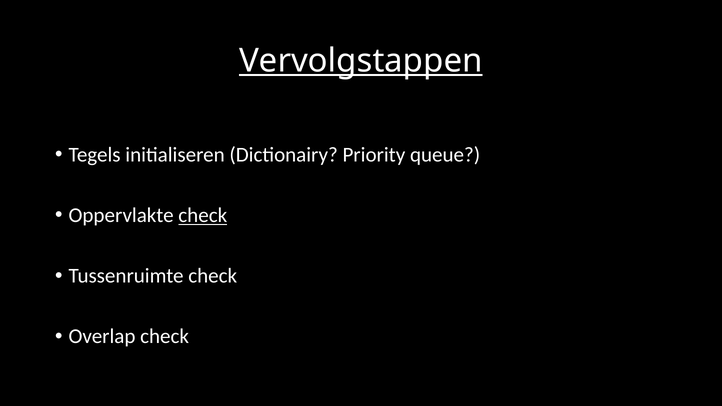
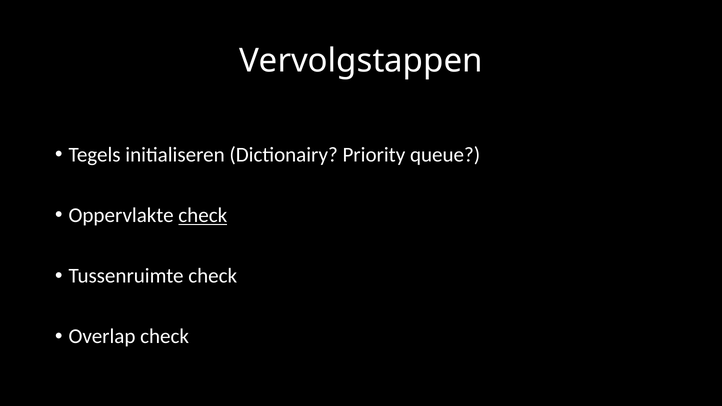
Vervolgstappen underline: present -> none (361, 61)
